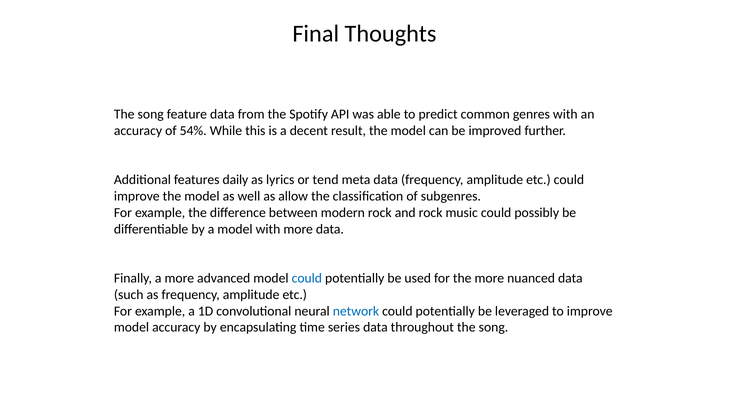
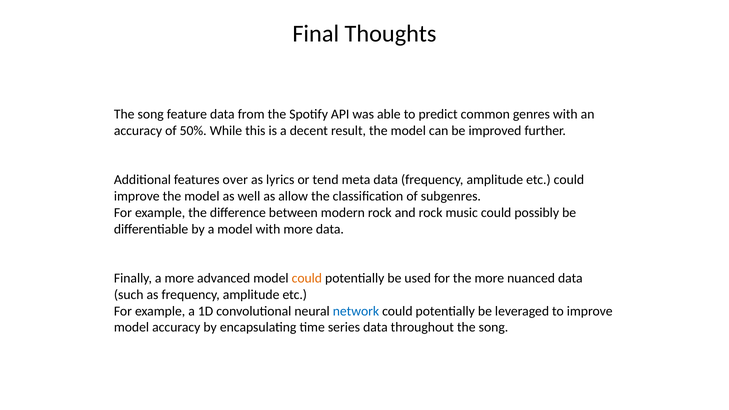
54%: 54% -> 50% (193, 131)
daily: daily -> over (235, 180)
could colour: blue -> orange (307, 278)
